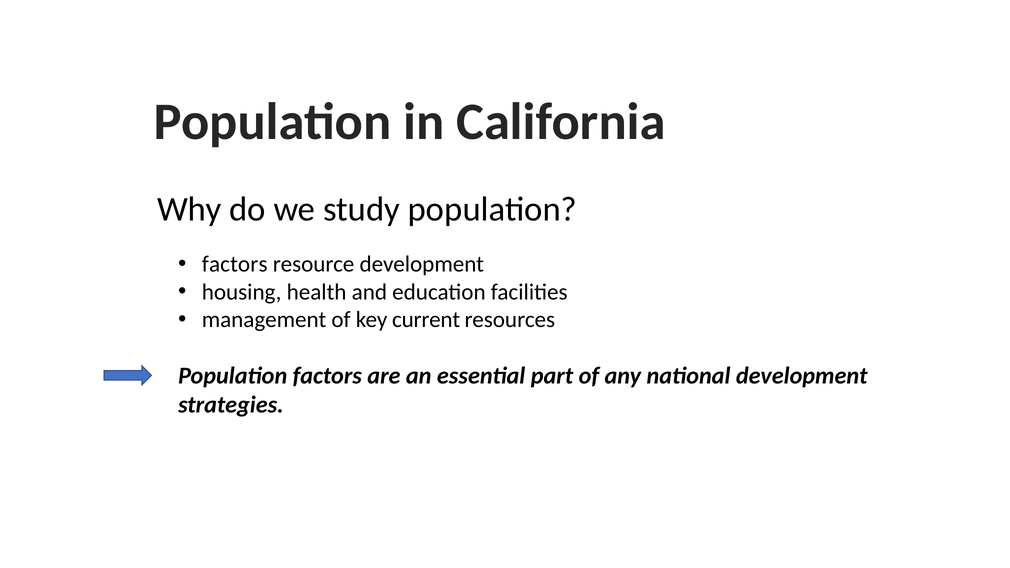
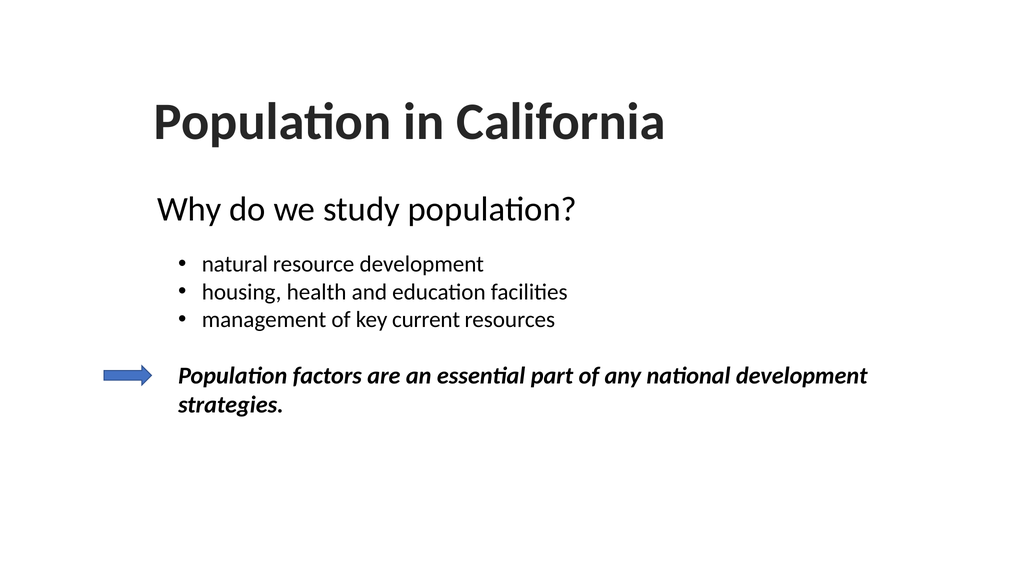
factors: factors -> natural (235, 264)
